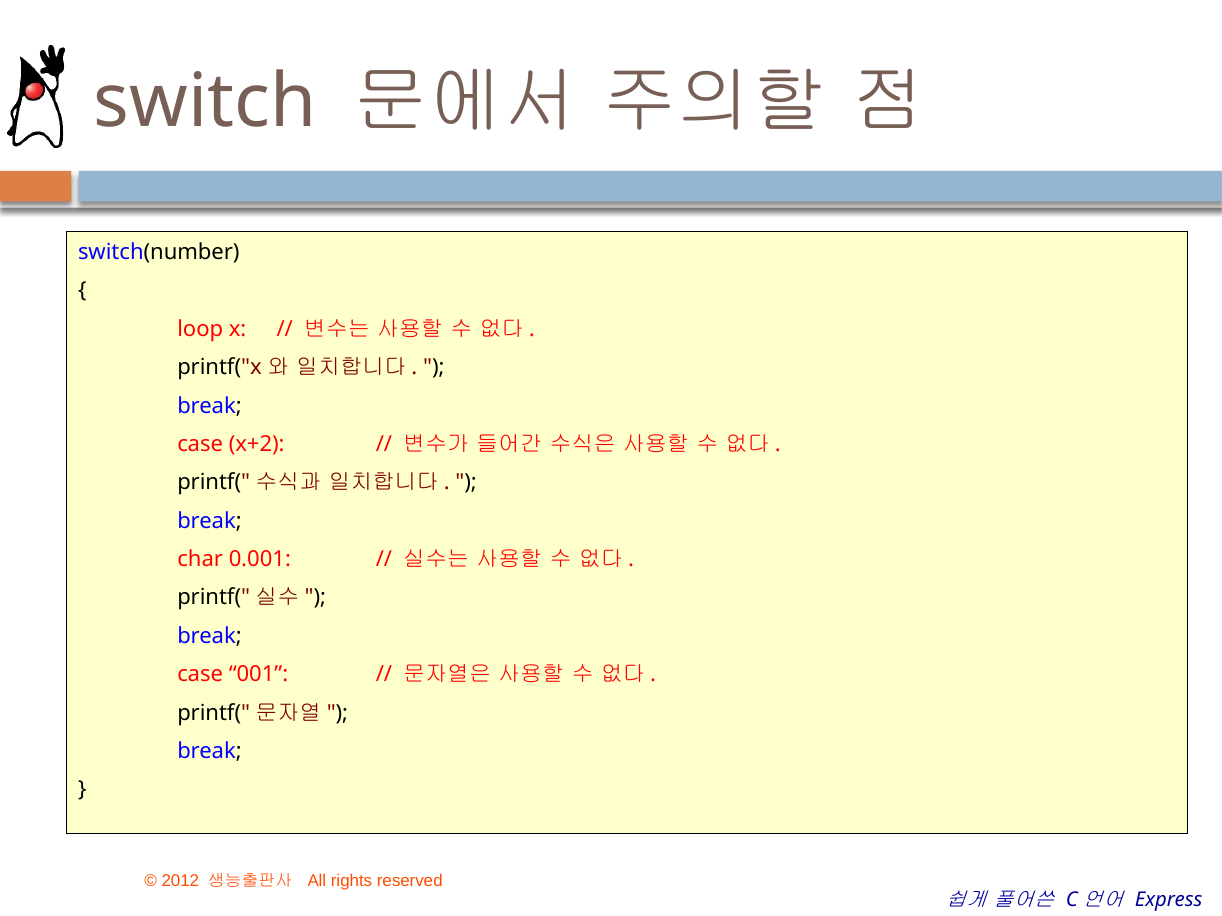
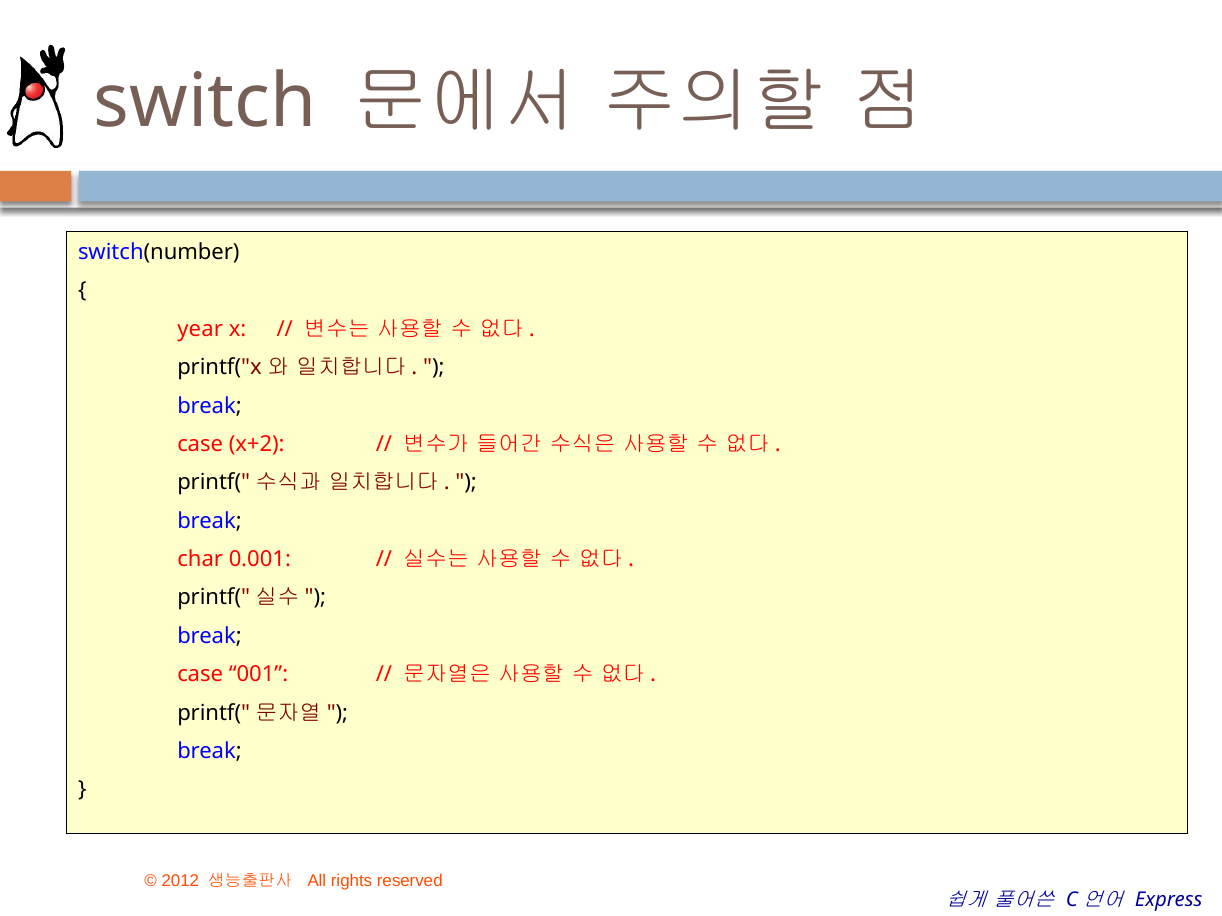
loop: loop -> year (200, 329)
